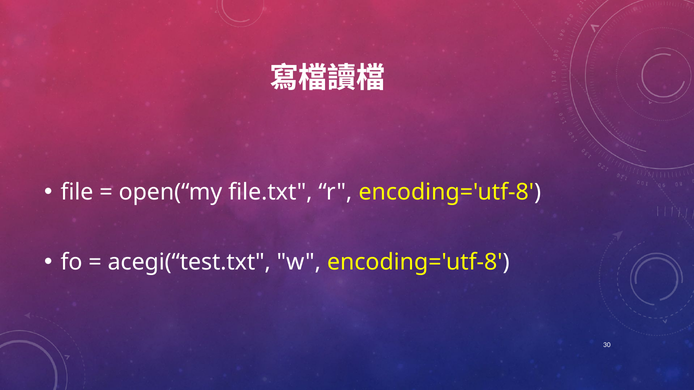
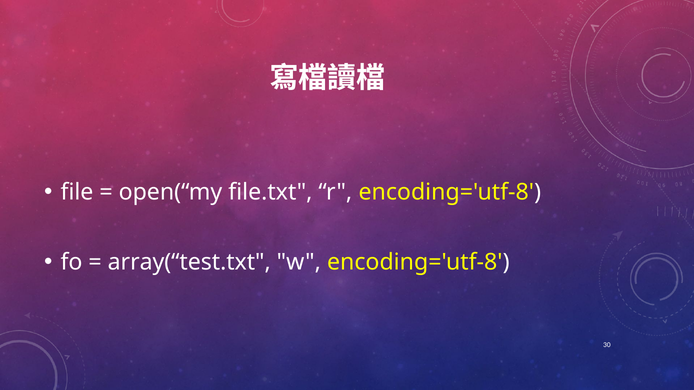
acegi(“test.txt: acegi(“test.txt -> array(“test.txt (189, 262)
